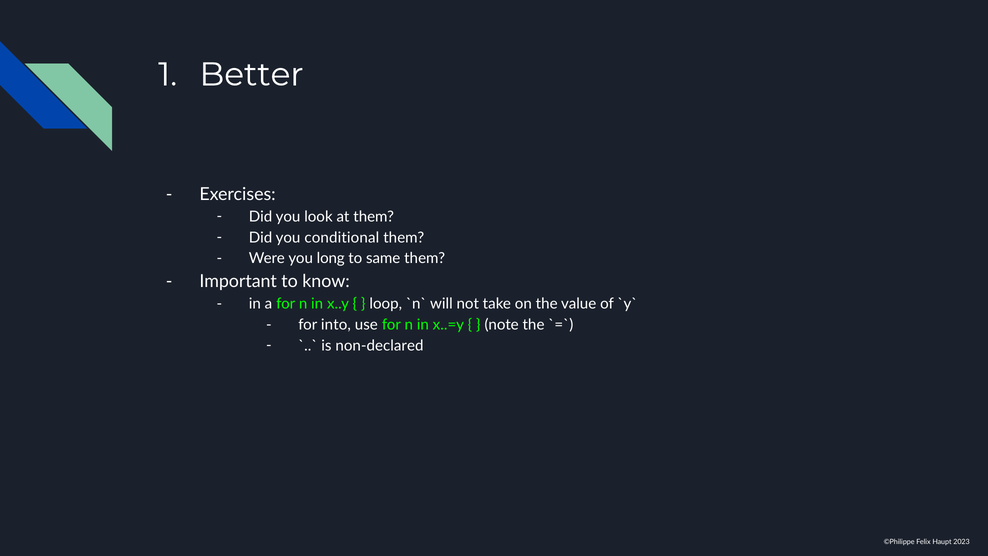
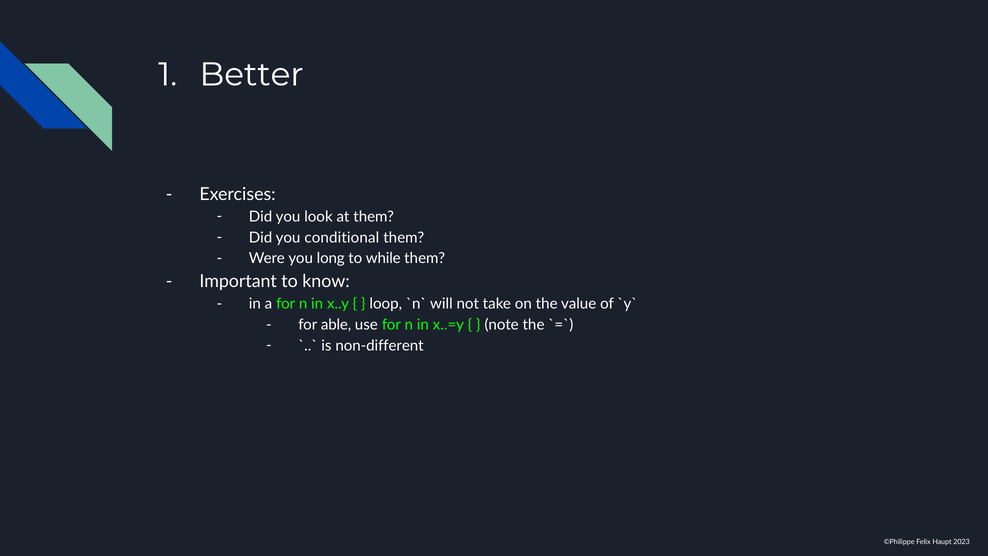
same: same -> while (383, 258)
into: into -> able (336, 325)
non-declared: non-declared -> non-different (380, 346)
